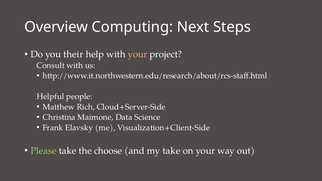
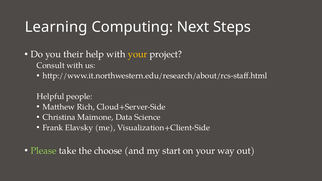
Overview: Overview -> Learning (56, 27)
your colour: pink -> yellow (138, 54)
my take: take -> start (172, 151)
